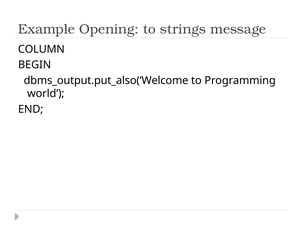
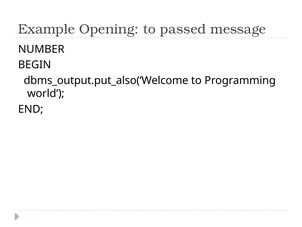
strings: strings -> passed (183, 29)
COLUMN: COLUMN -> NUMBER (41, 49)
